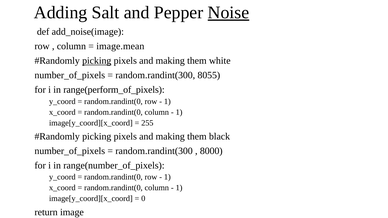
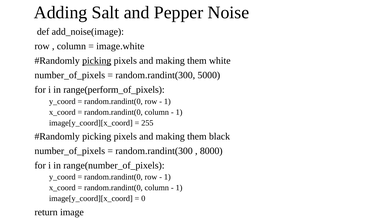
Noise underline: present -> none (228, 12)
image.mean: image.mean -> image.white (120, 46)
8055: 8055 -> 5000 (209, 75)
